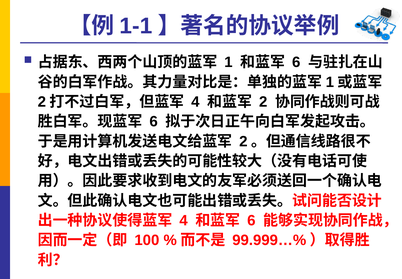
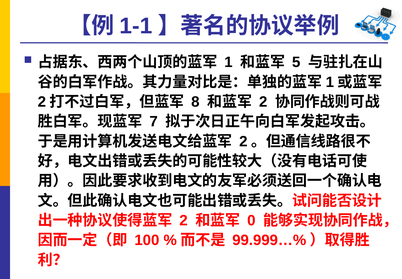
6: 6 -> 5 (296, 62)
4: 4 -> 8 (195, 102)
6: 6 -> 7 (154, 121)
4: 4 -> 2 (184, 220)
6: 6 -> 0 (251, 220)
